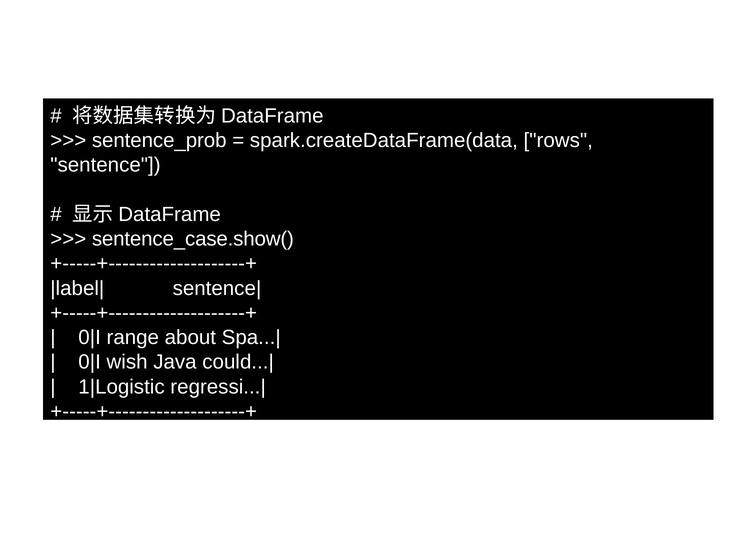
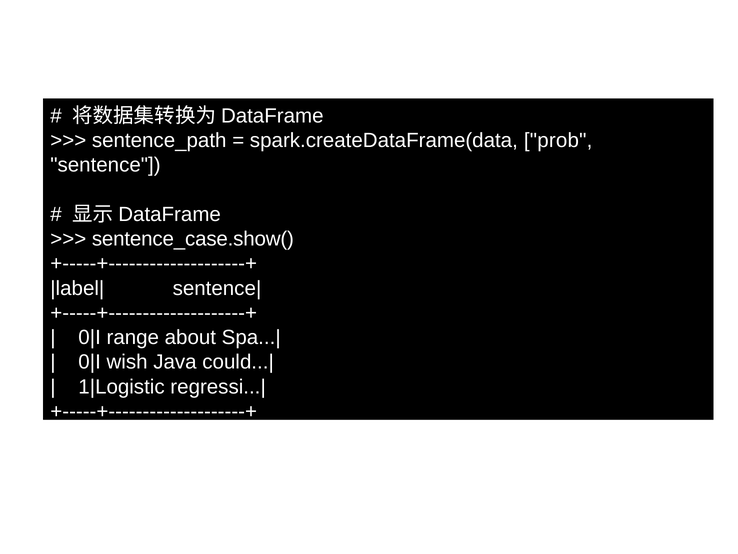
sentence_prob: sentence_prob -> sentence_path (159, 140)
rows: rows -> prob (558, 140)
